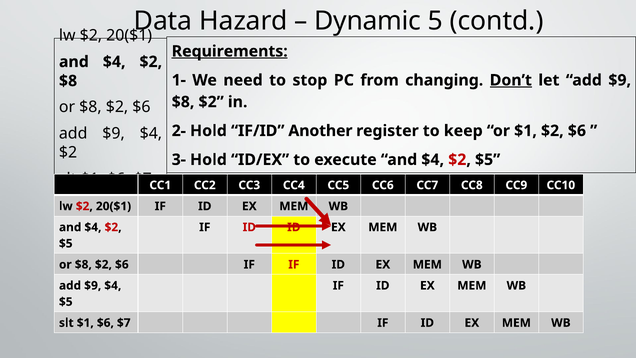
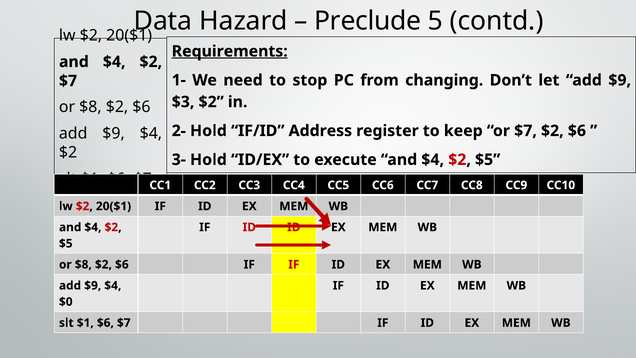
Dynamic: Dynamic -> Preclude (368, 21)
Don’t underline: present -> none (511, 80)
$8: $8 -> $7 (68, 81)
$8: $8 -> $3 (183, 102)
Another: Another -> Address (320, 131)
or $1: $1 -> $7 (526, 131)
$5: $5 -> $0 (66, 302)
